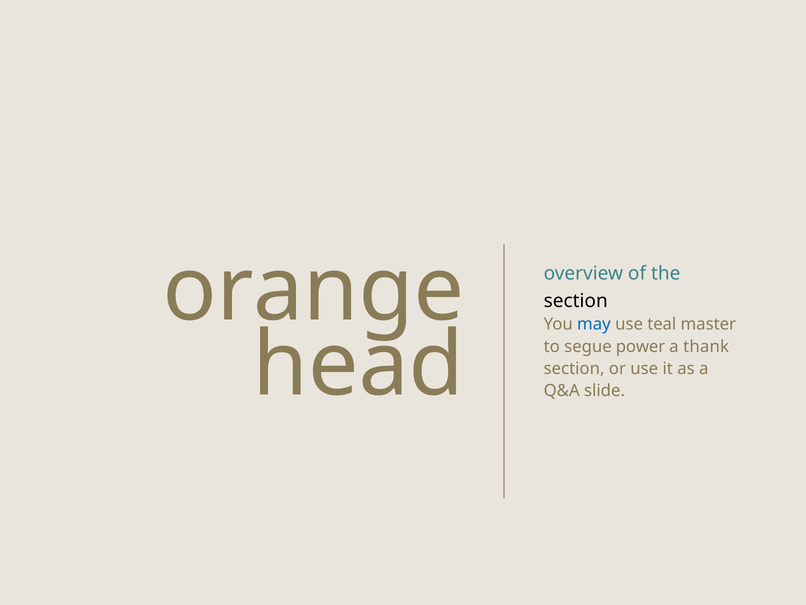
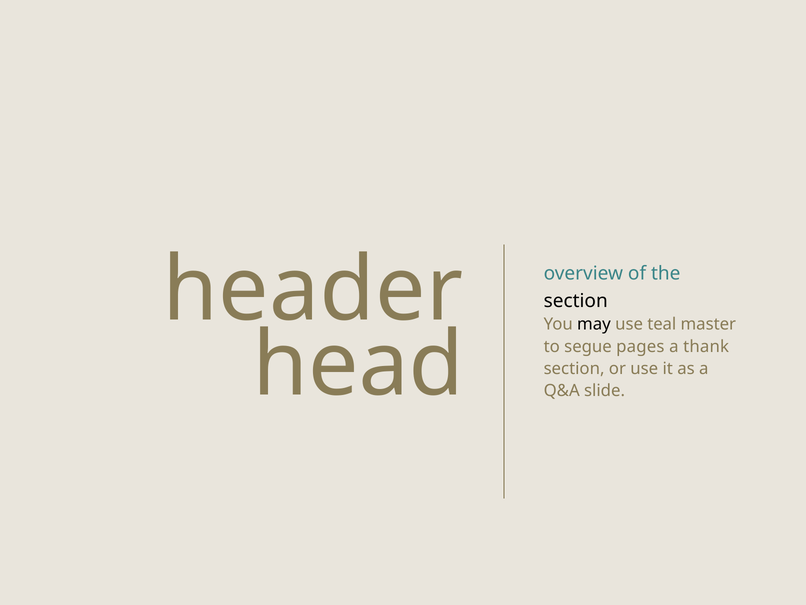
orange: orange -> header (313, 290)
may colour: blue -> black (594, 324)
power: power -> pages (640, 346)
